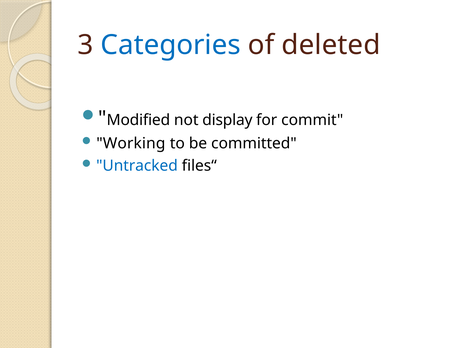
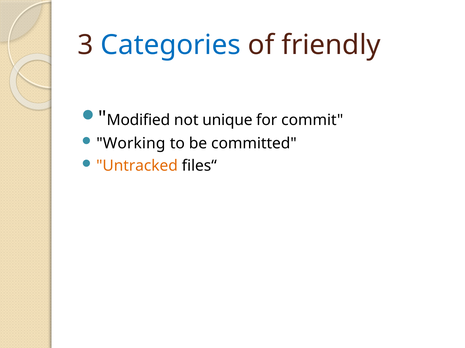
deleted: deleted -> friendly (331, 45)
display: display -> unique (227, 120)
Untracked colour: blue -> orange (137, 166)
